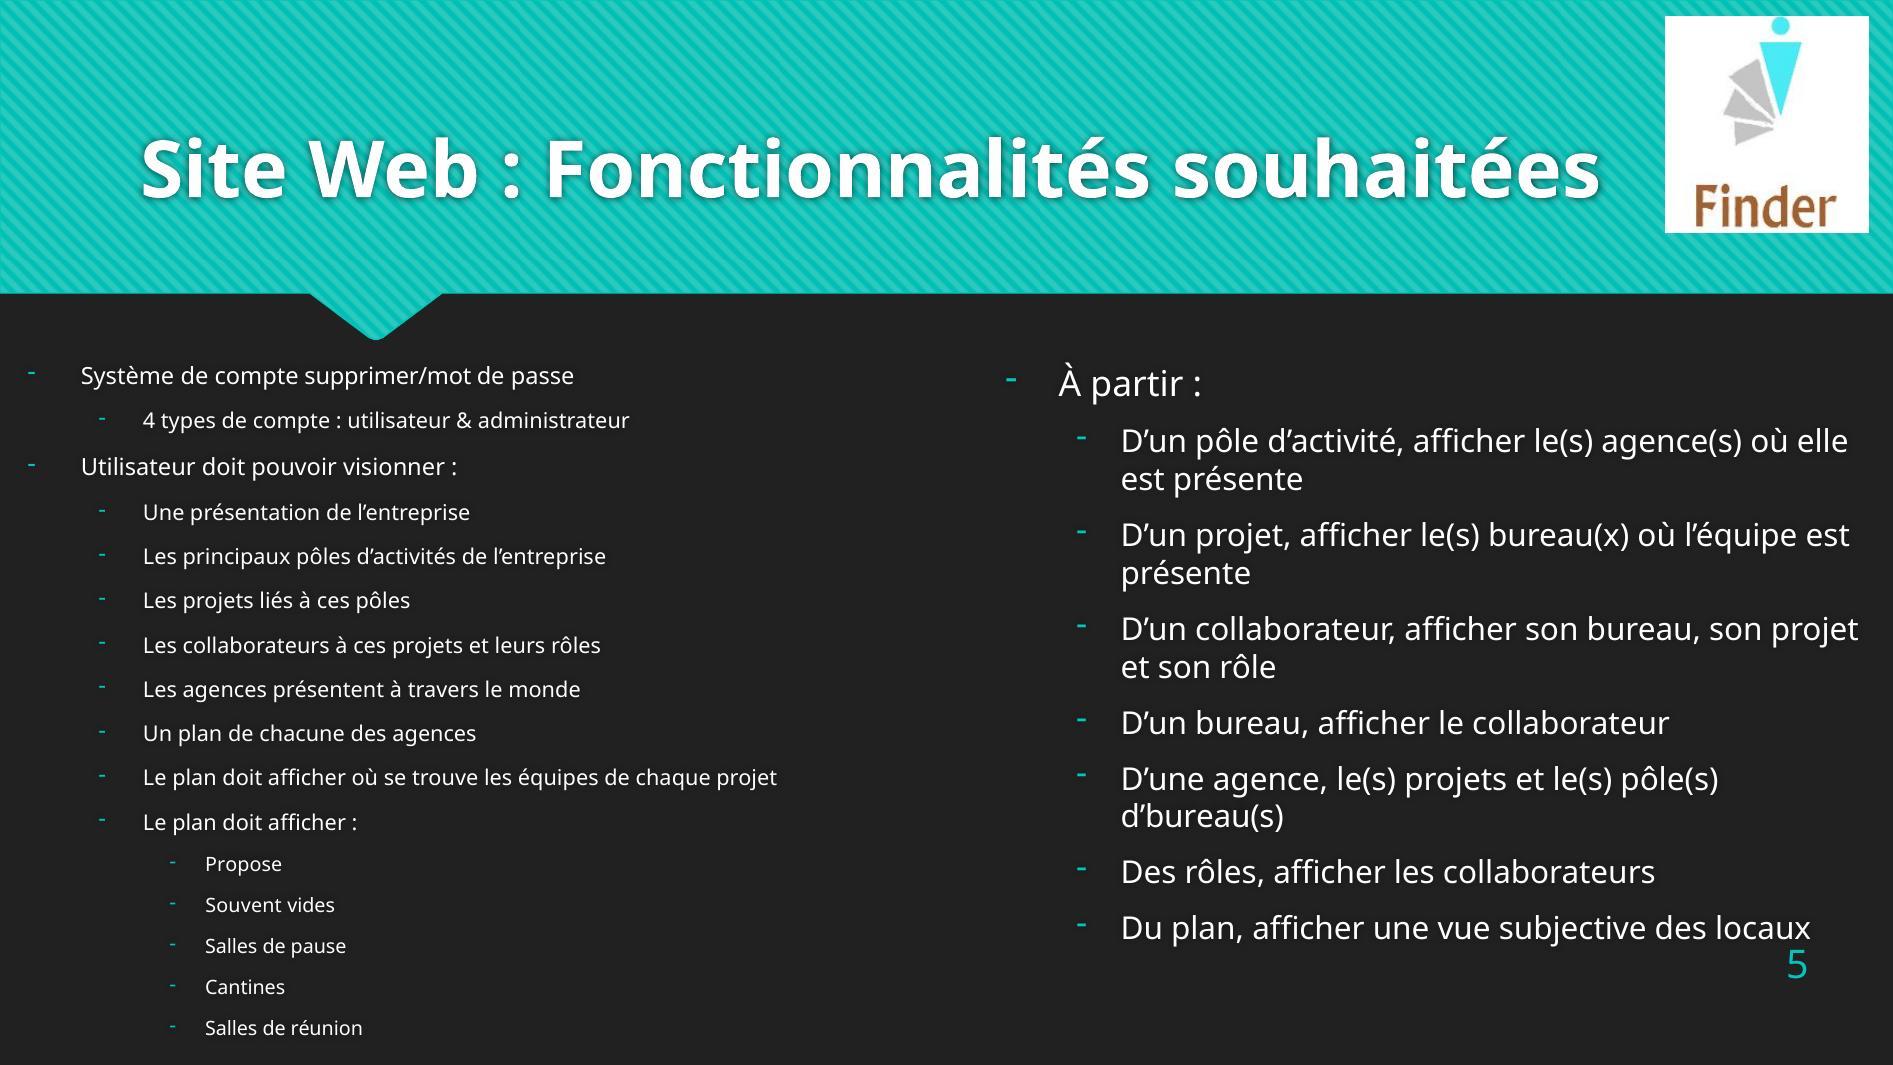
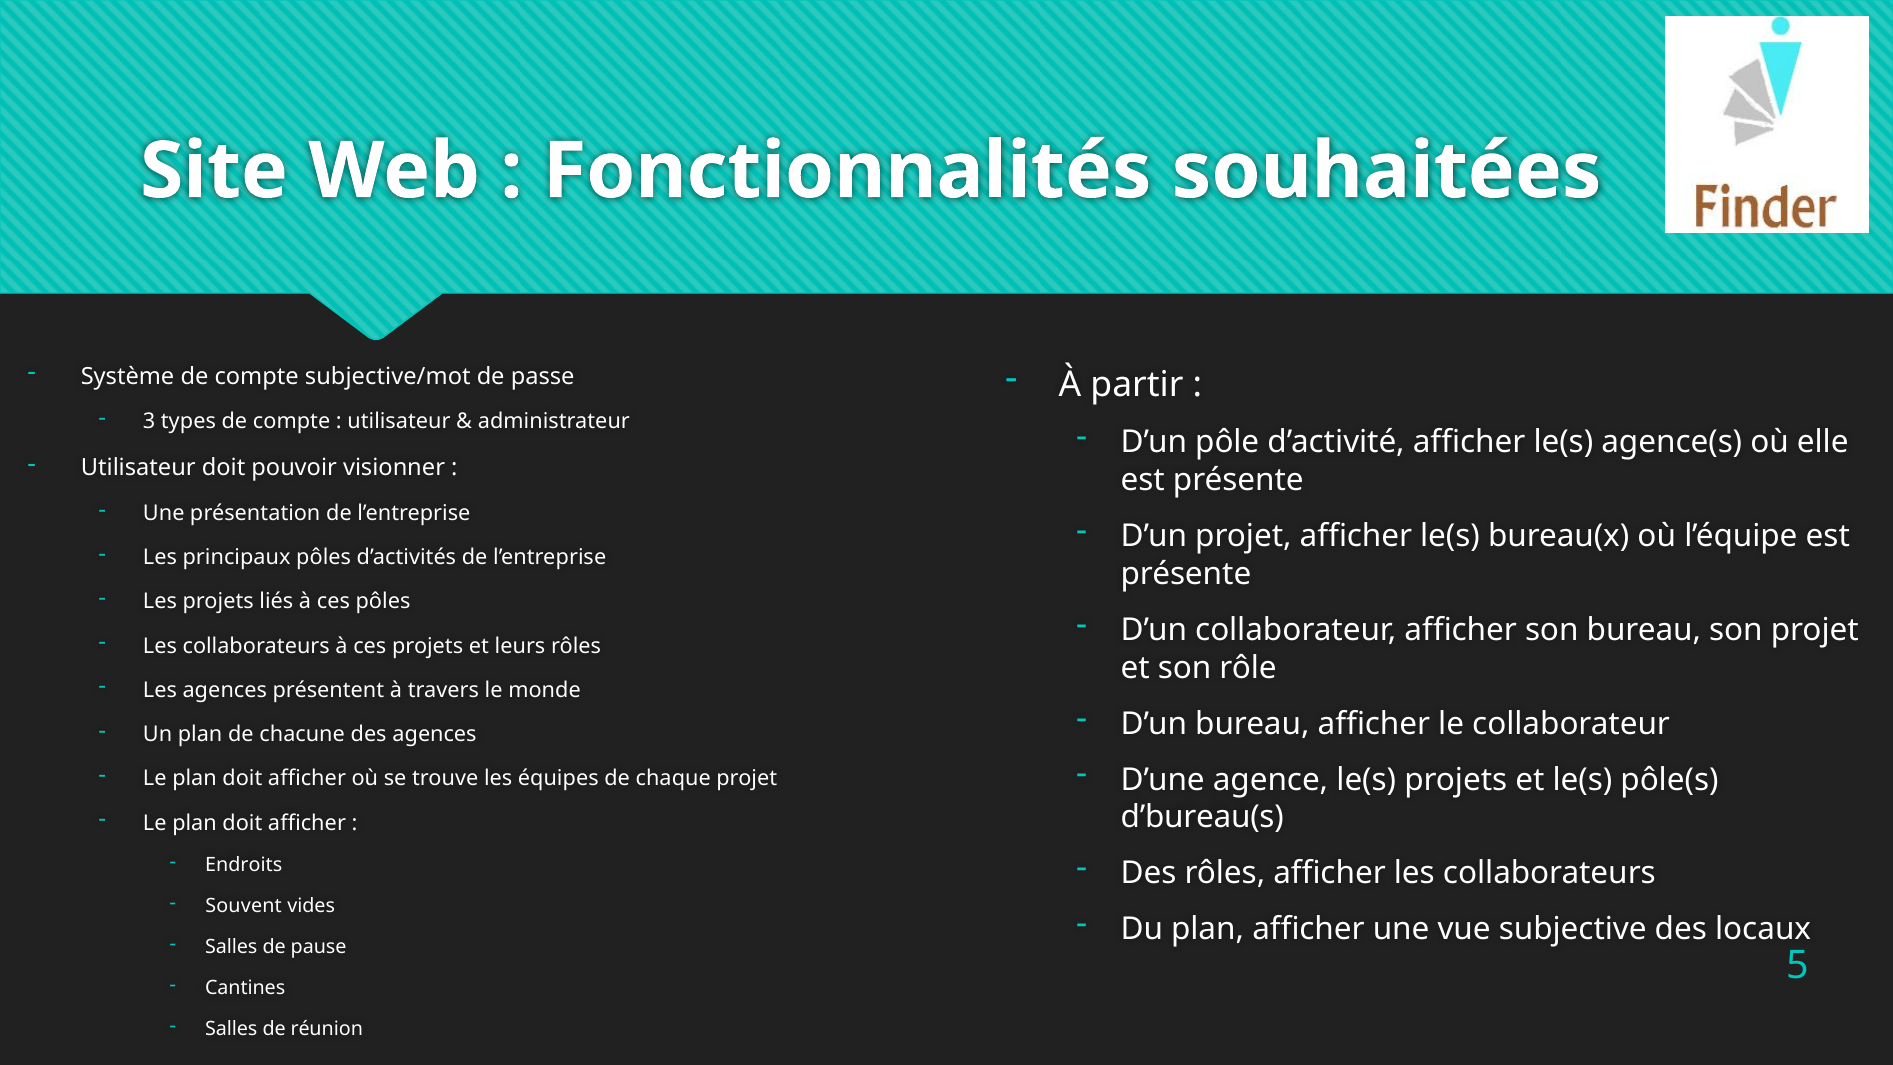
supprimer/mot: supprimer/mot -> subjective/mot (388, 376)
4: 4 -> 3 (149, 422)
Propose: Propose -> Endroits (244, 865)
